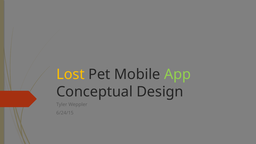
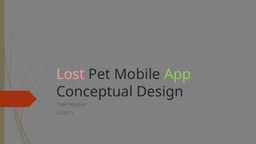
Lost colour: yellow -> pink (70, 74)
